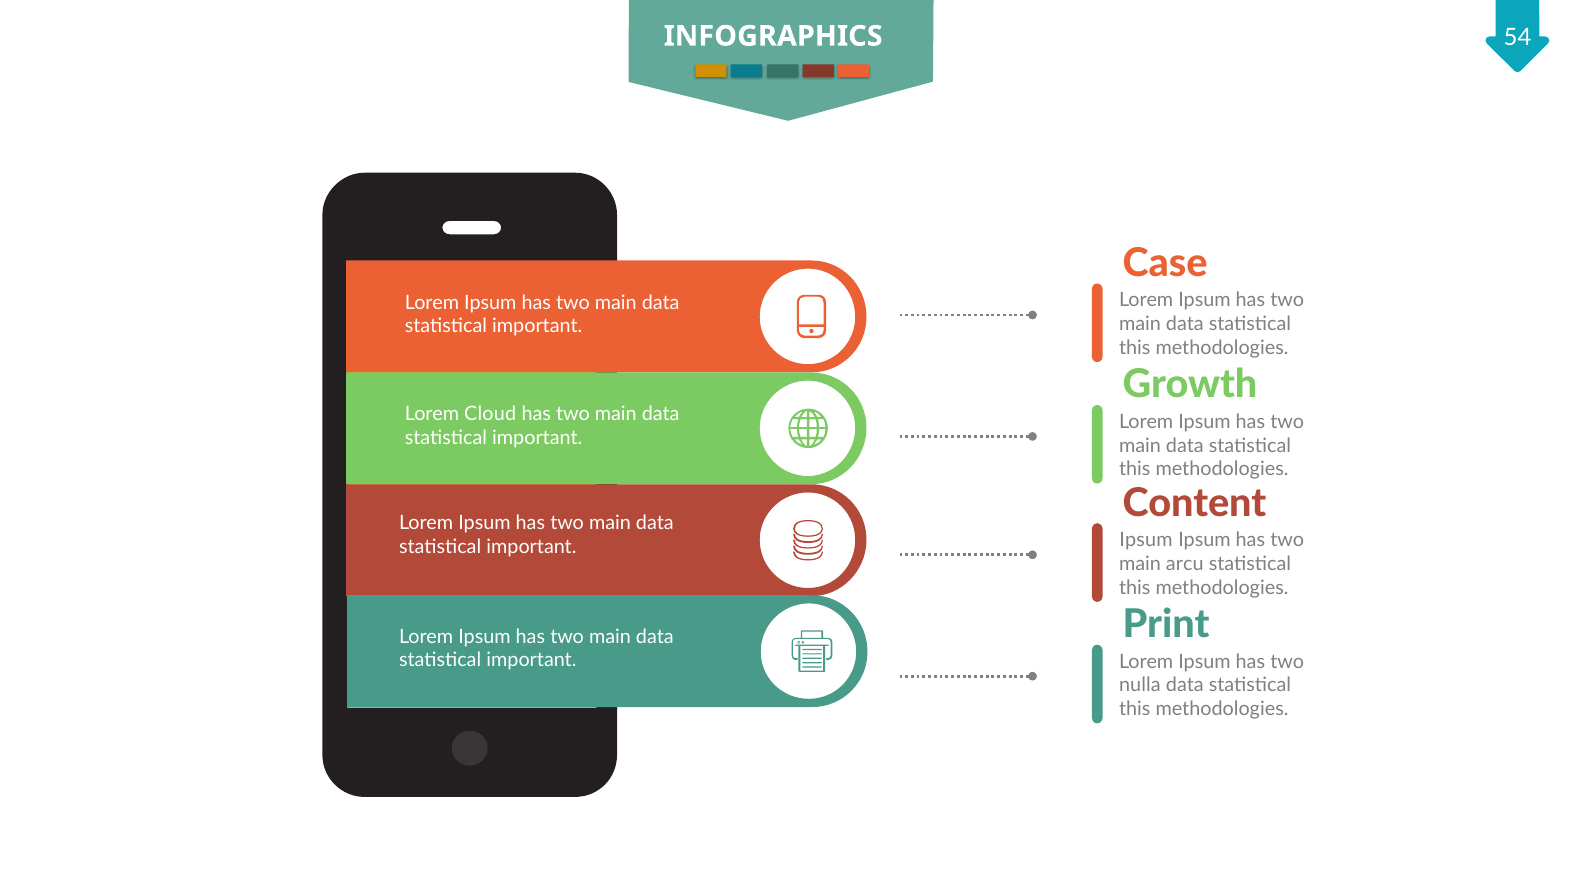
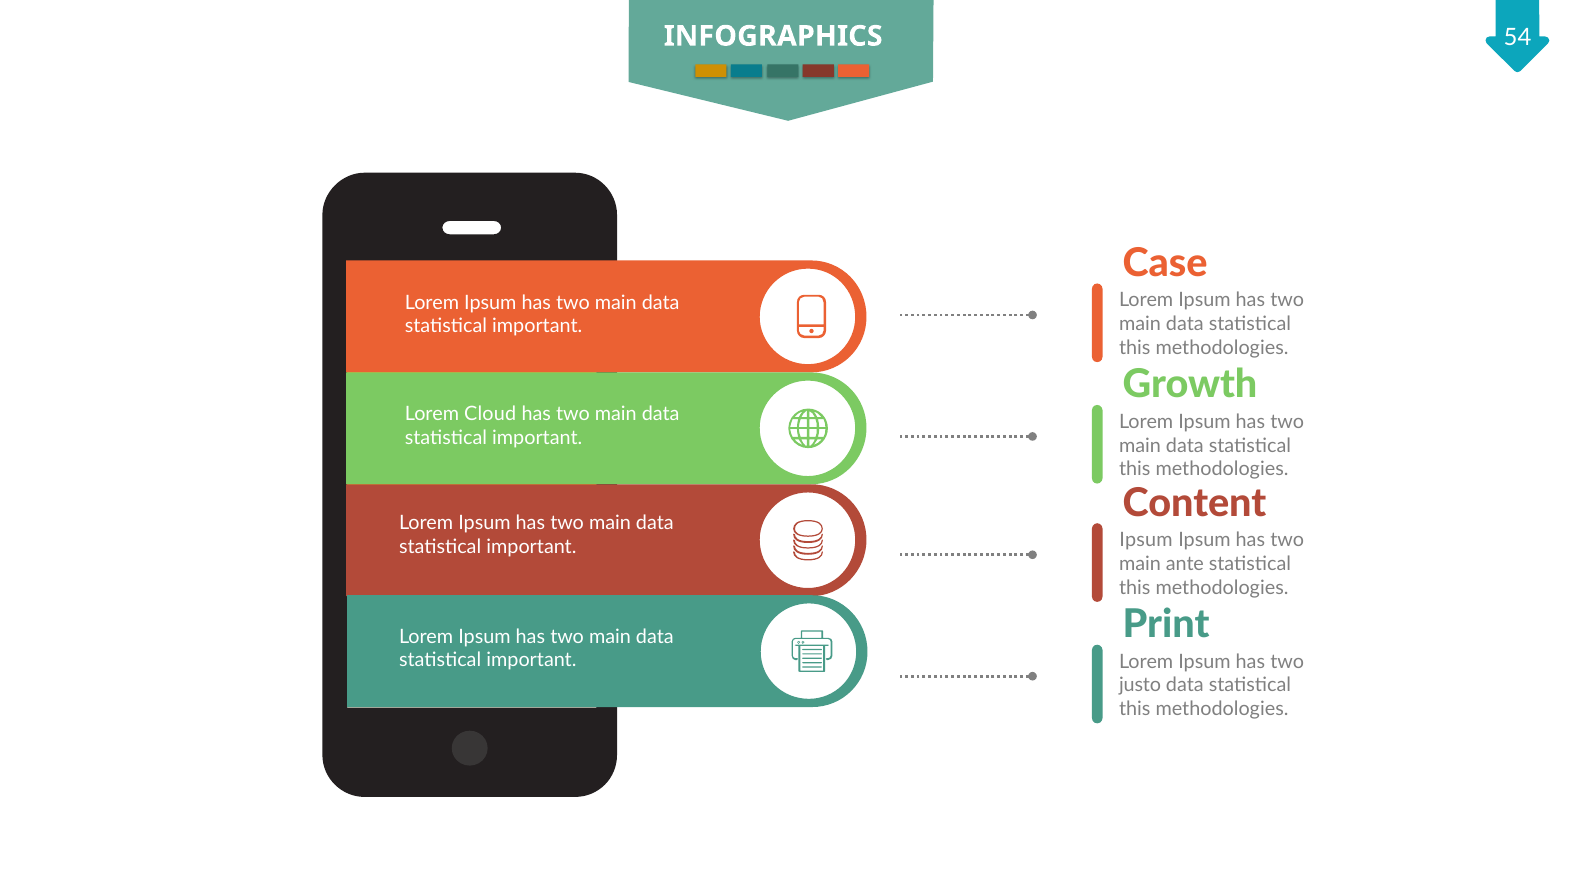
arcu: arcu -> ante (1185, 564)
nulla: nulla -> justo (1140, 685)
